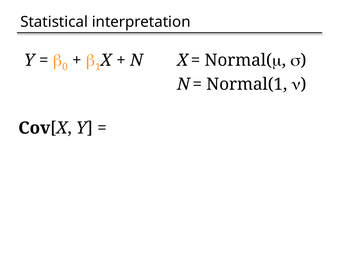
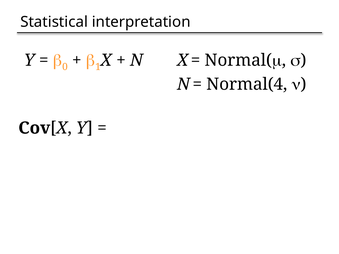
Normal(1: Normal(1 -> Normal(4 (247, 84)
